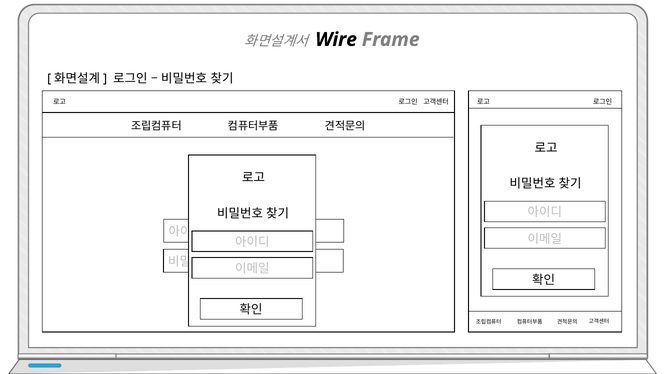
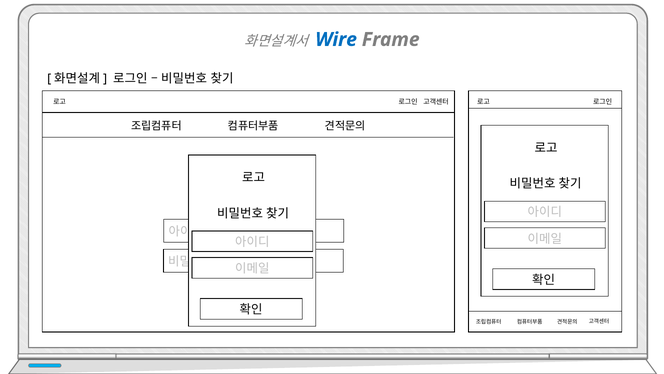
Wire colour: black -> blue (336, 40)
